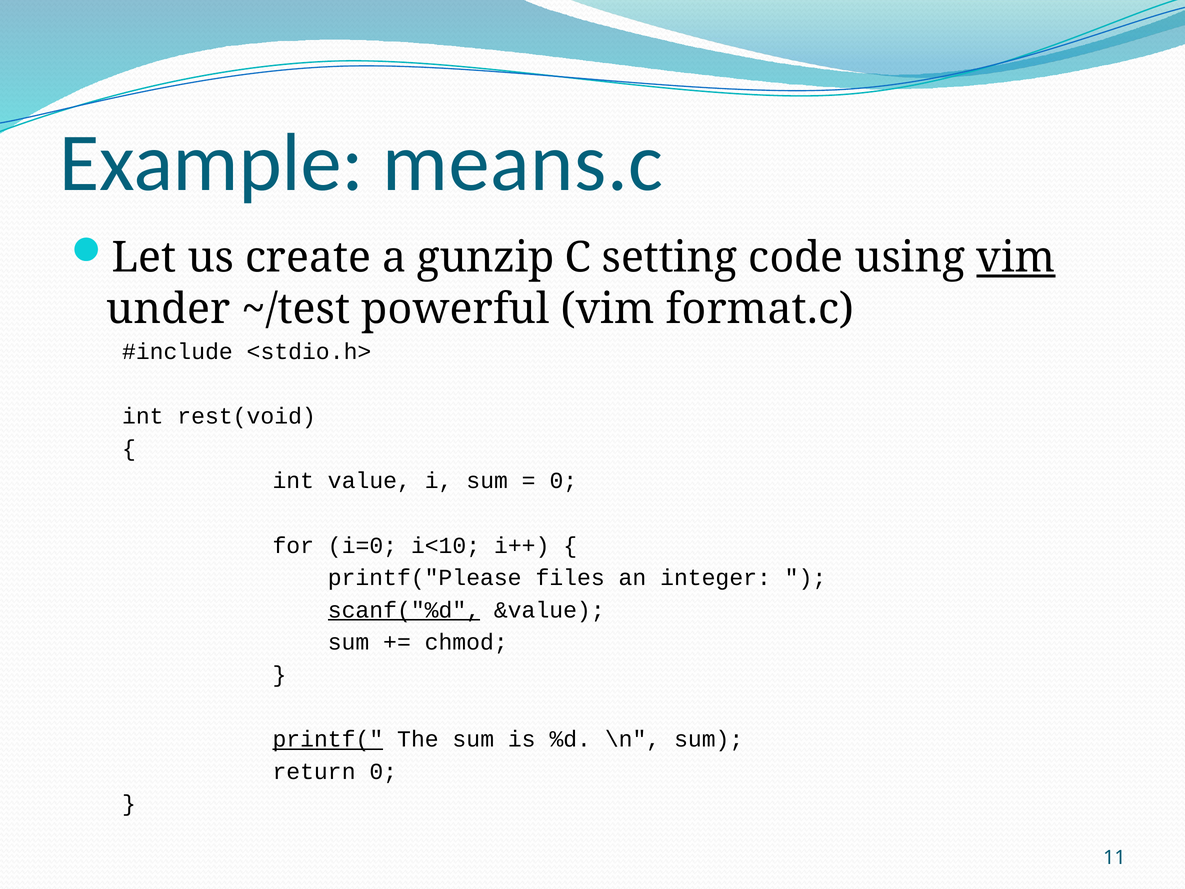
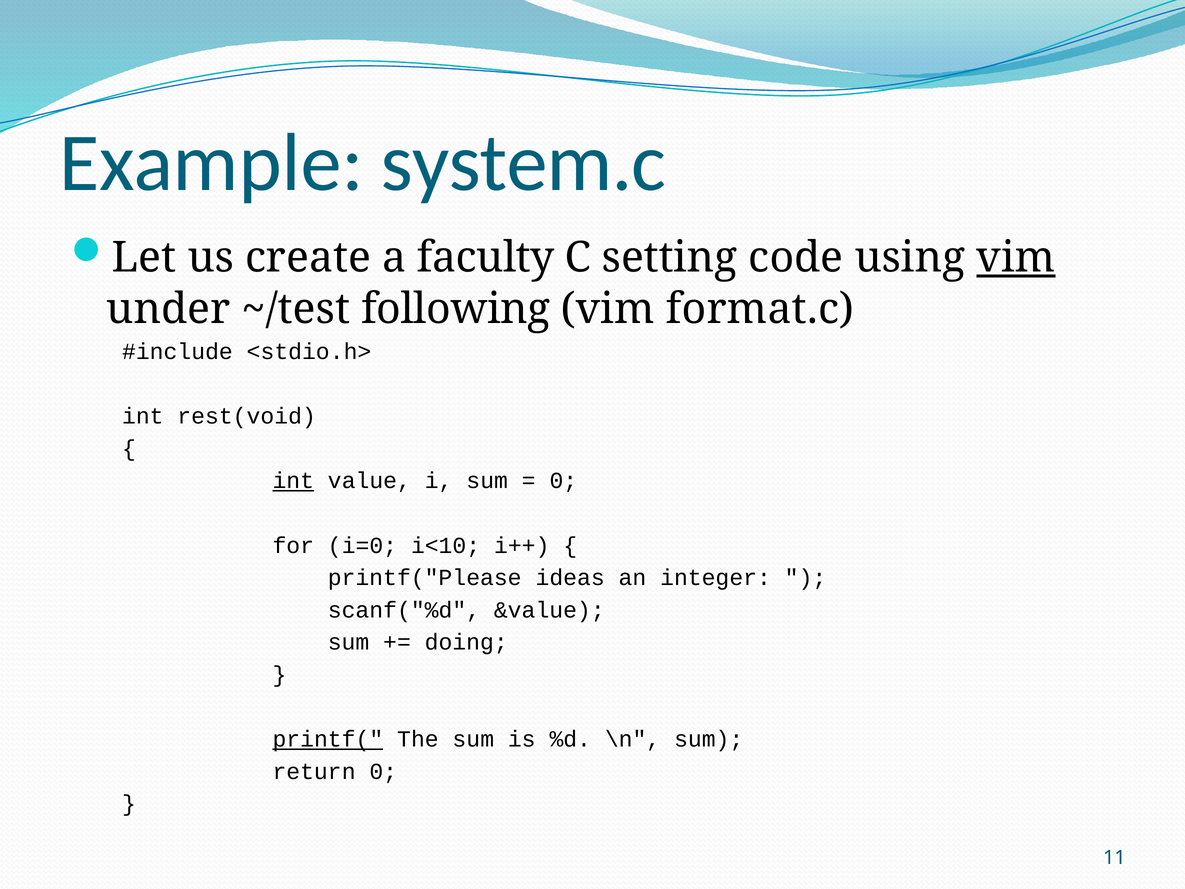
means.c: means.c -> system.c (523, 163)
gunzip: gunzip -> faculty (486, 257)
powerful: powerful -> following (456, 309)
int underline: none -> present (293, 481)
files: files -> ideas (570, 578)
scanf("%d underline: present -> none (404, 610)
chmod: chmod -> doing (466, 642)
